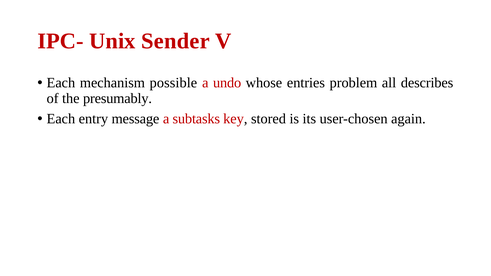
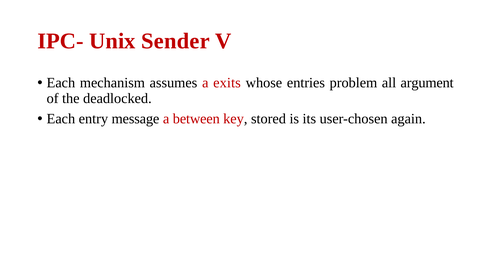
possible: possible -> assumes (173, 83)
undo: undo -> exits (227, 83)
describes: describes -> argument (427, 83)
presumably: presumably -> deadlocked (117, 98)
subtasks: subtasks -> between (196, 119)
